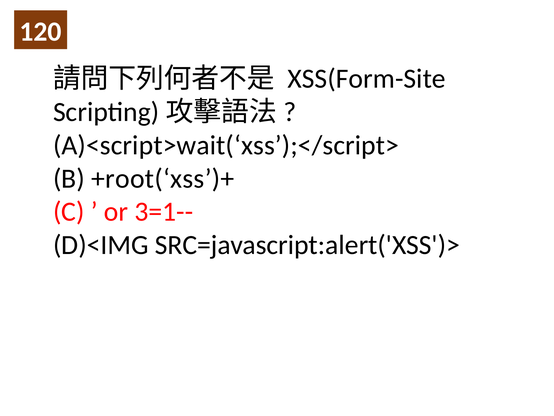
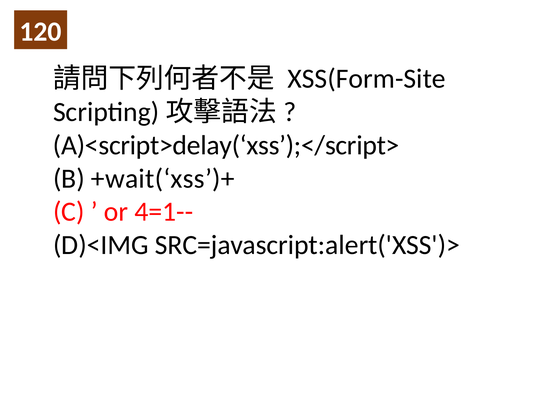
A)<script>wait(‘xss’);</script>: A)<script>wait(‘xss’);</script> -> A)<script>delay(‘xss’);</script> (226, 145)
+root(‘xss’)+: +root(‘xss’)+ -> +wait(‘xss’)+ (163, 178)
3=1--: 3=1-- -> 4=1-- (164, 212)
